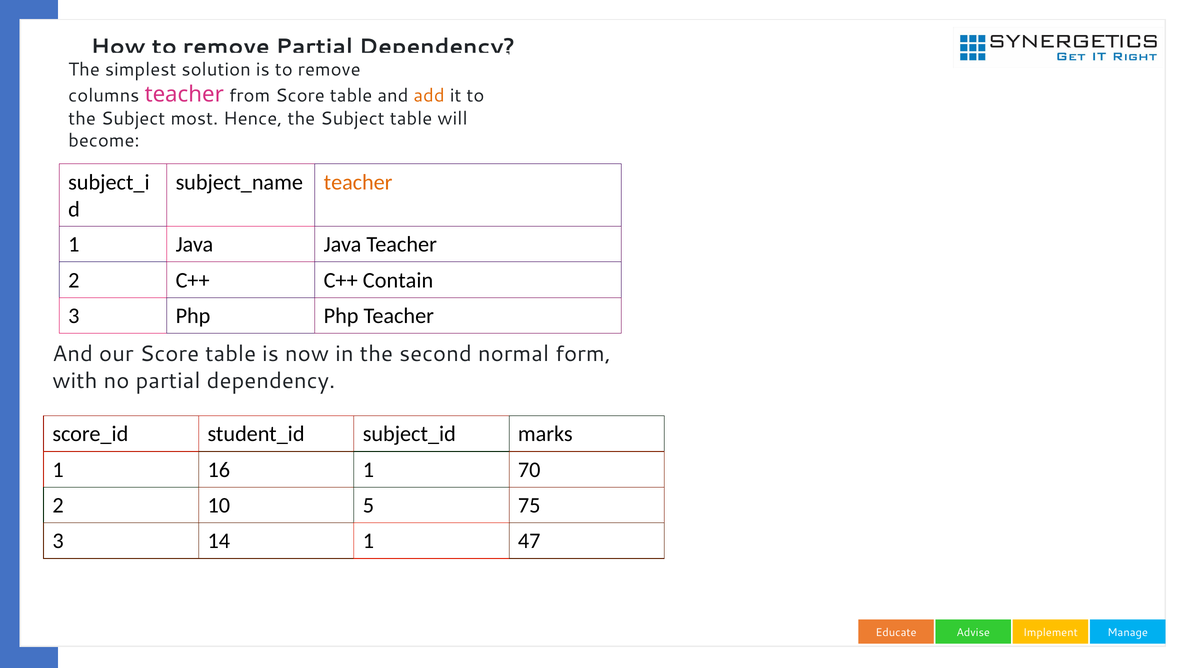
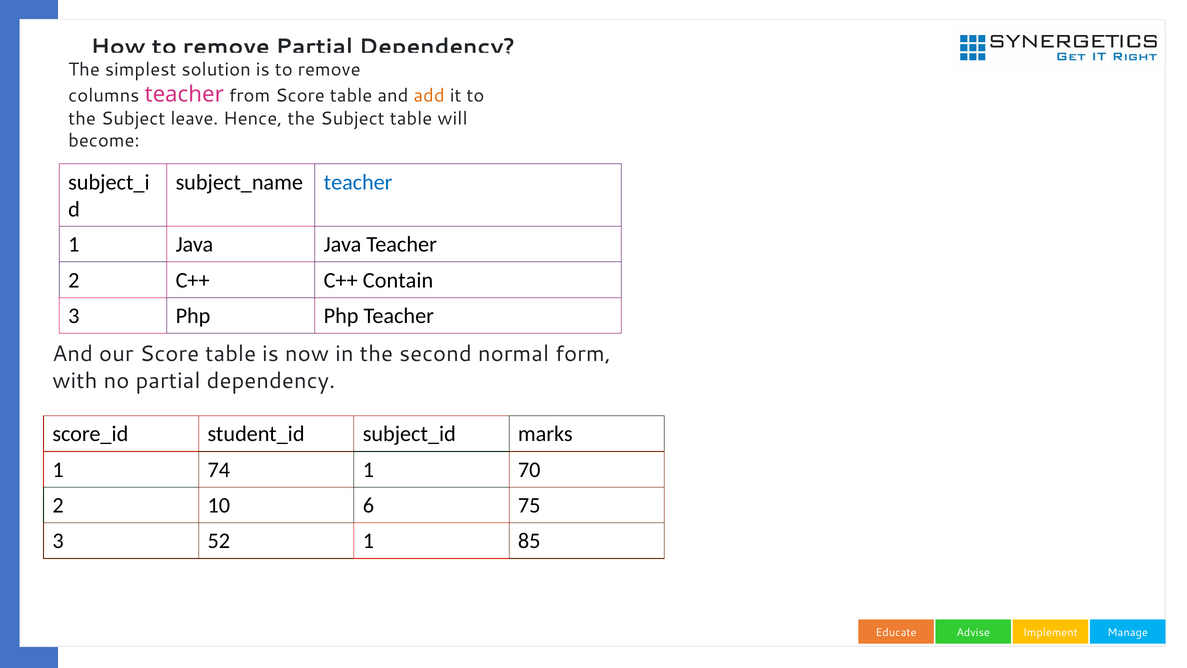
most: most -> leave (194, 119)
teacher colour: orange -> blue (358, 182)
16: 16 -> 74 (219, 470)
5: 5 -> 6 (368, 505)
14: 14 -> 52 (219, 541)
47: 47 -> 85 (529, 541)
